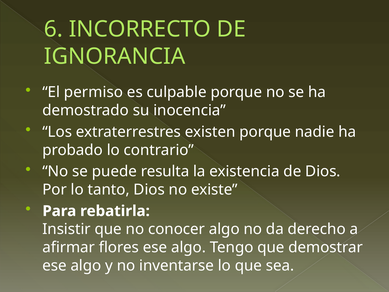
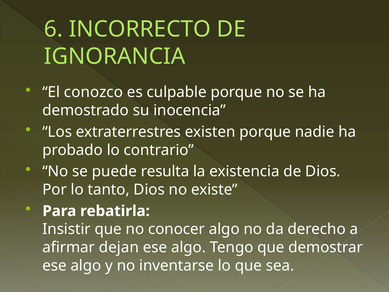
permiso: permiso -> conozco (93, 92)
flores: flores -> dejan (119, 247)
